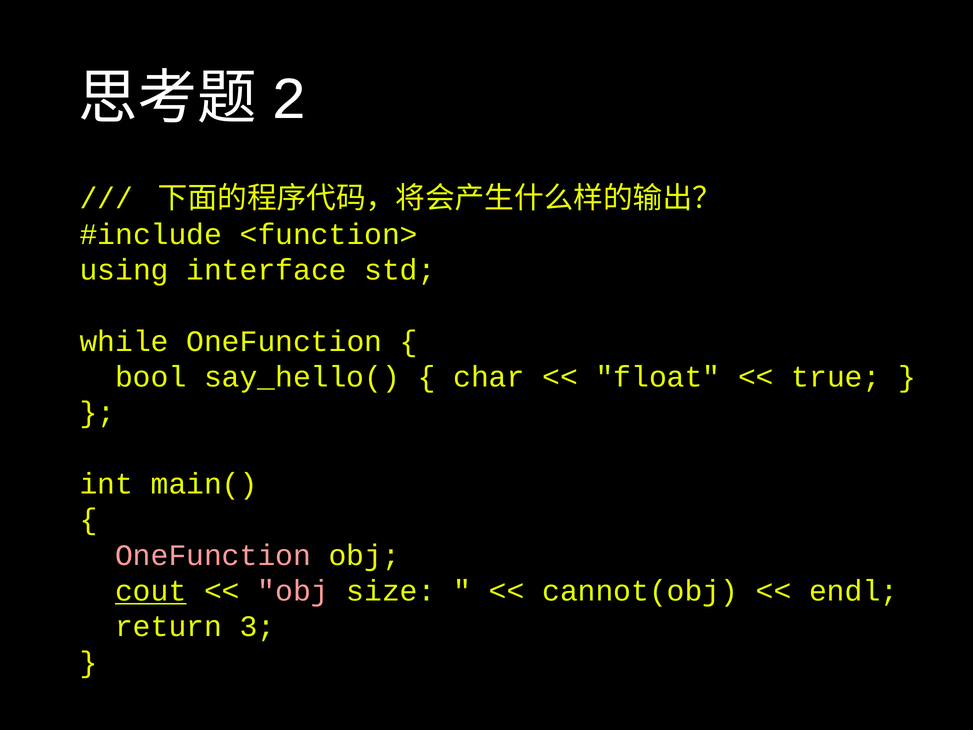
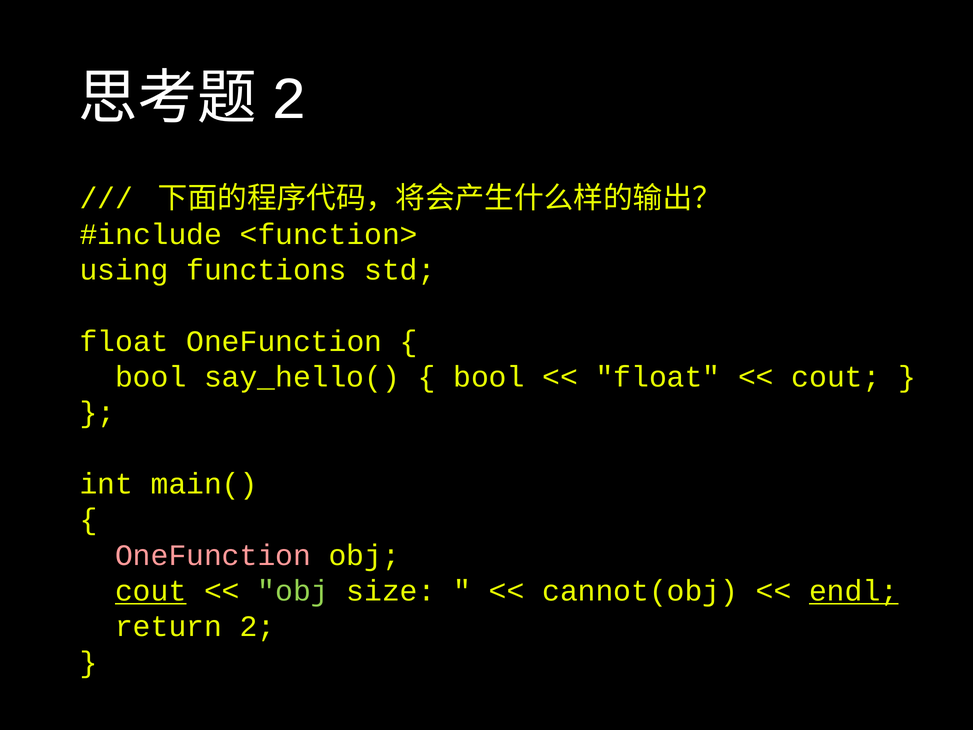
interface: interface -> functions (266, 270)
while: while -> float (124, 341)
char: char -> bool (489, 377)
true: true -> cout (836, 377)
obj colour: pink -> light green (293, 591)
endl underline: none -> present (854, 591)
3: 3 -> 2 (257, 626)
